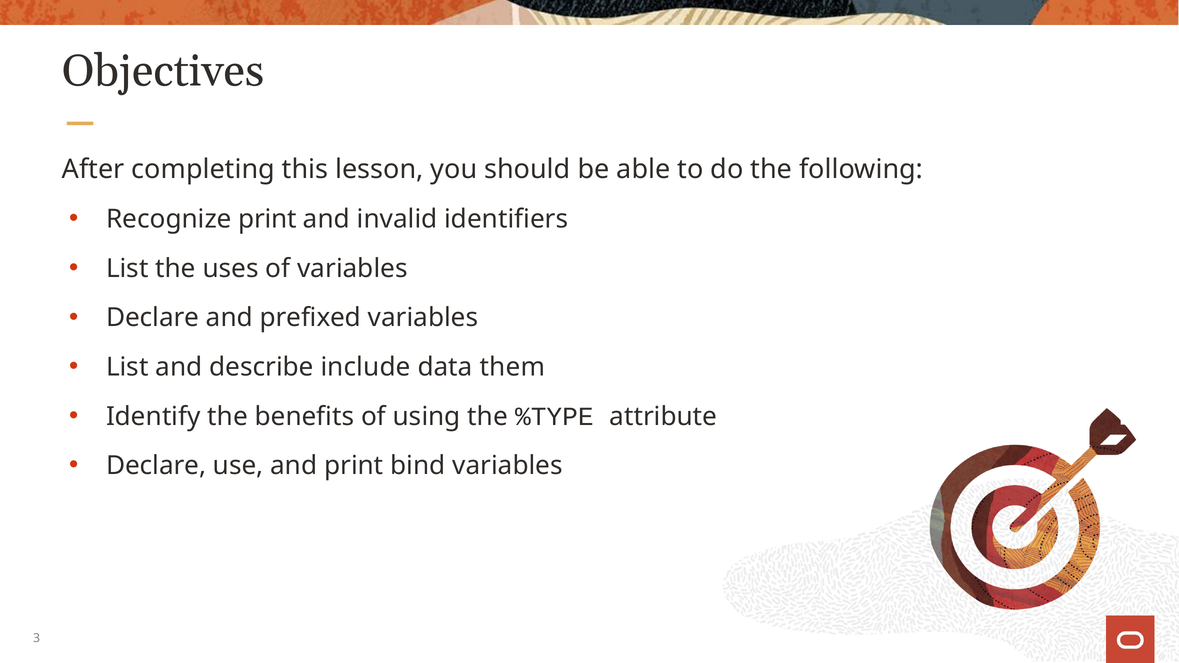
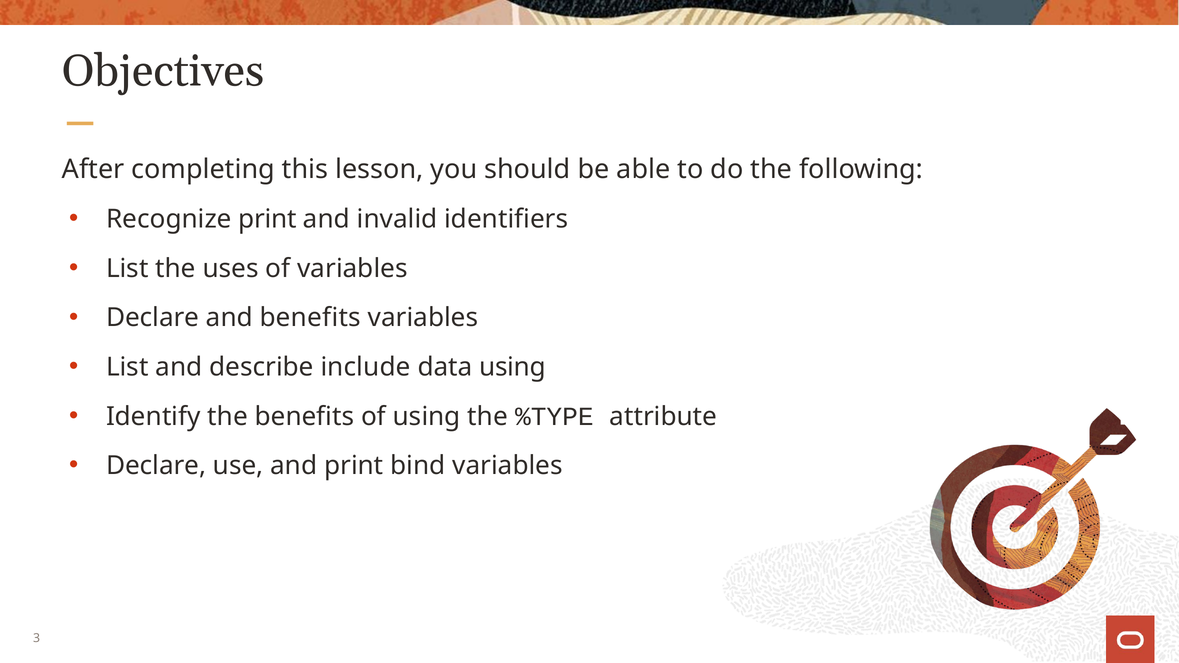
and prefixed: prefixed -> benefits (310, 318)
data them: them -> using (513, 367)
